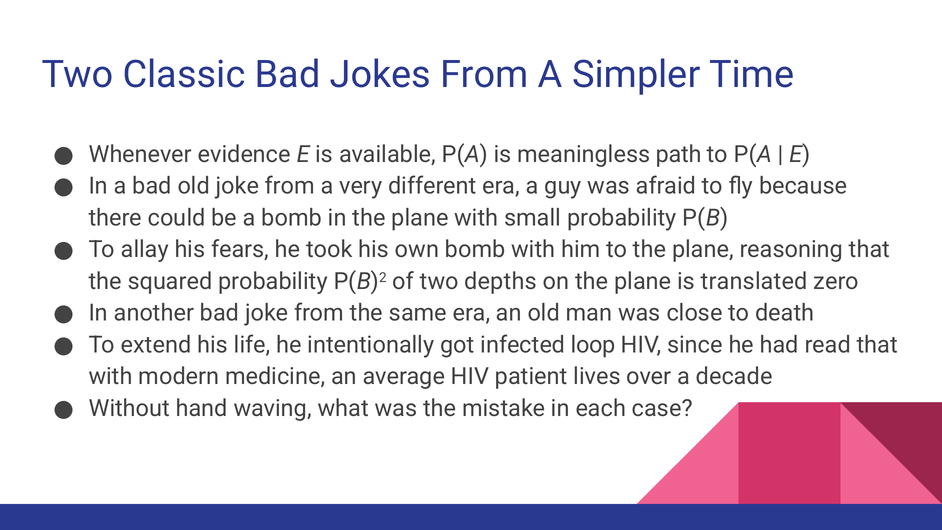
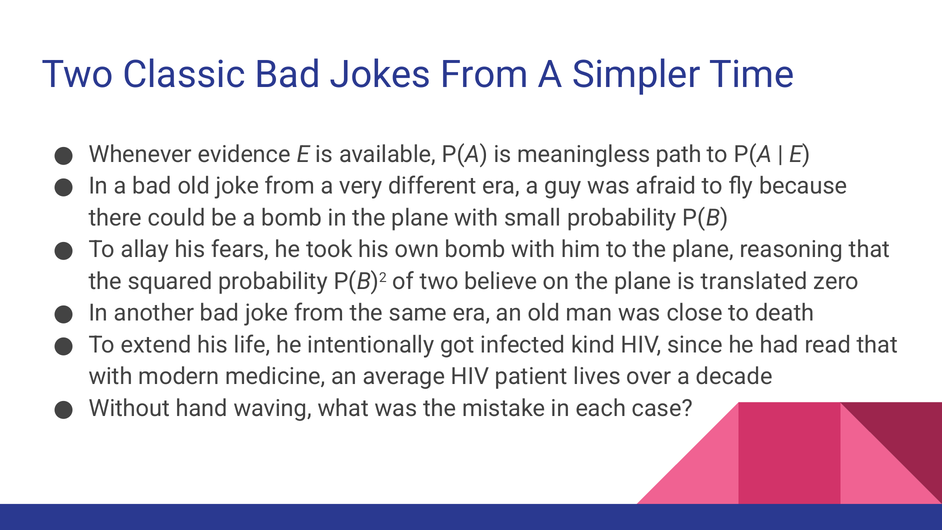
depths: depths -> believe (501, 281)
loop: loop -> kind (593, 345)
